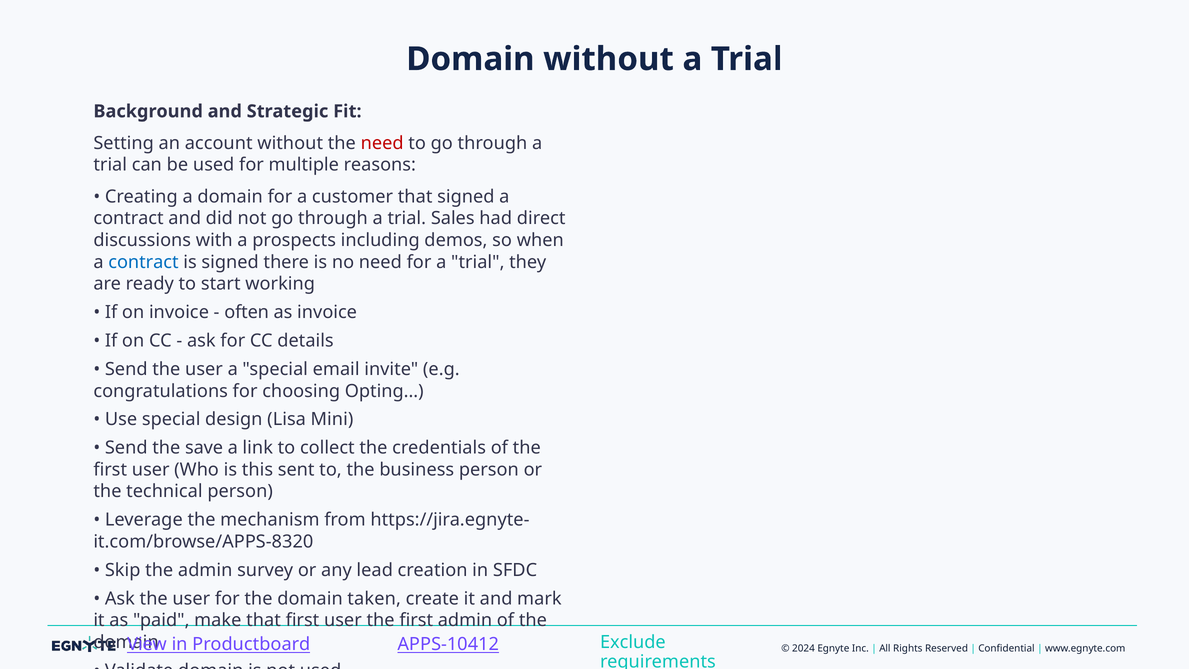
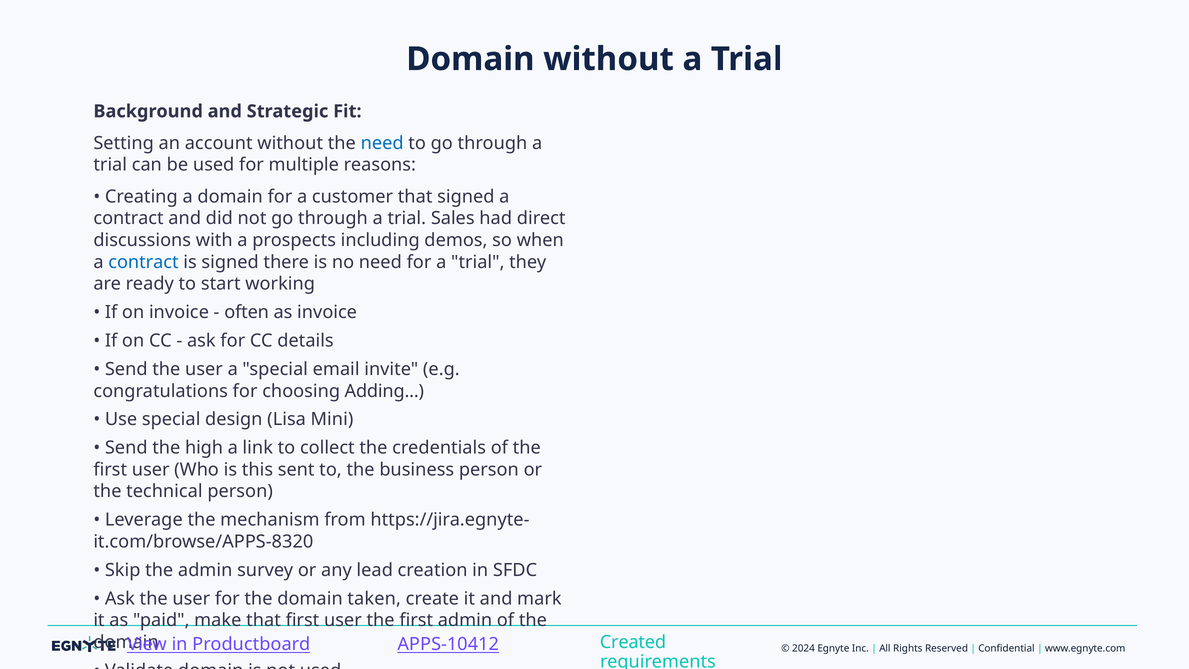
need colour: red -> blue (382, 143)
Opting: Opting -> Adding (384, 391)
save: save -> high (204, 448)
Exclude: Exclude -> Created (633, 642)
